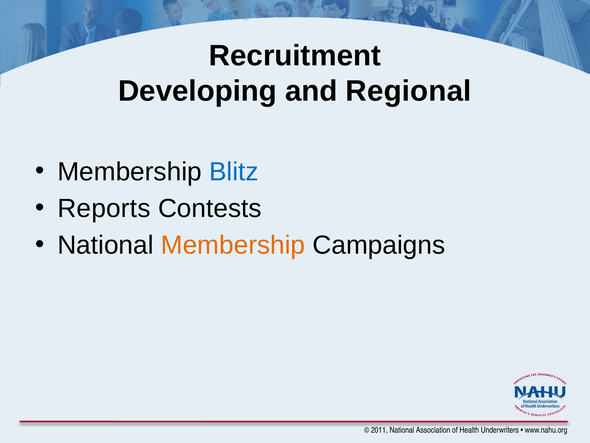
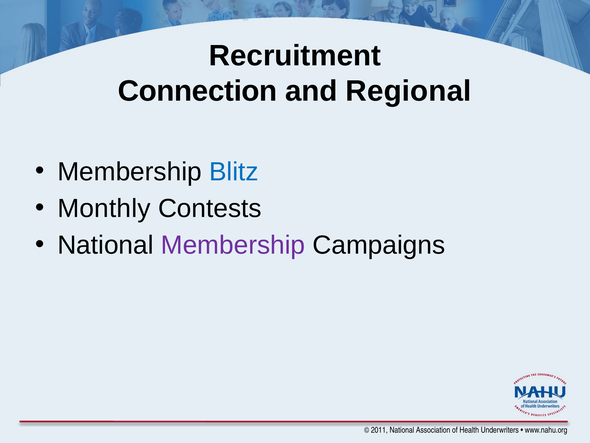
Developing: Developing -> Connection (198, 91)
Reports: Reports -> Monthly (104, 208)
Membership colour: orange -> purple (233, 245)
